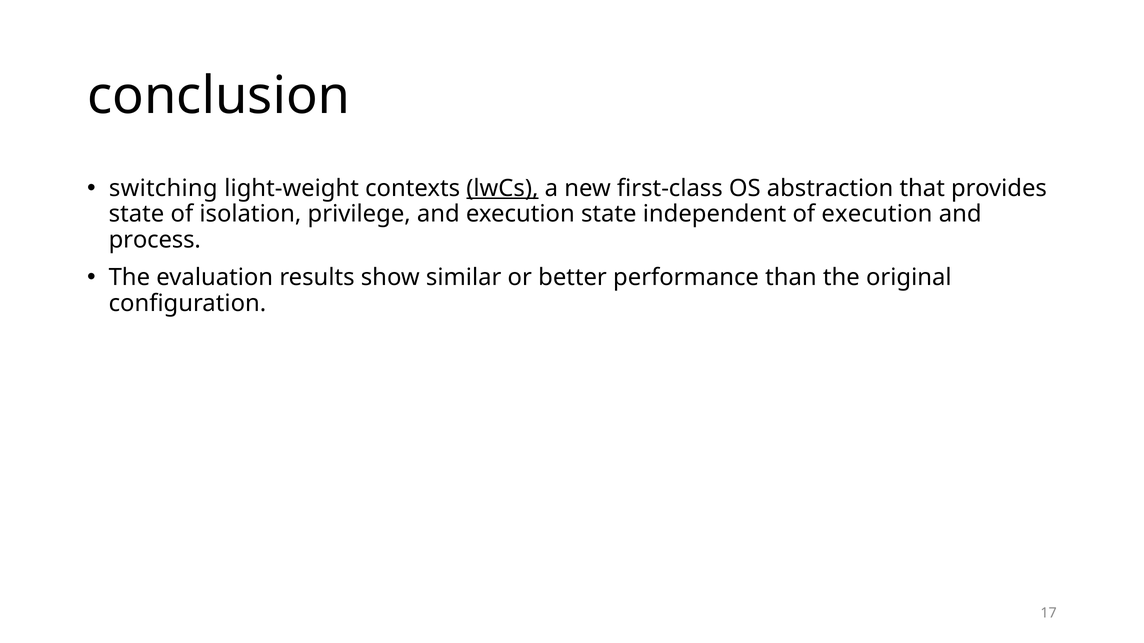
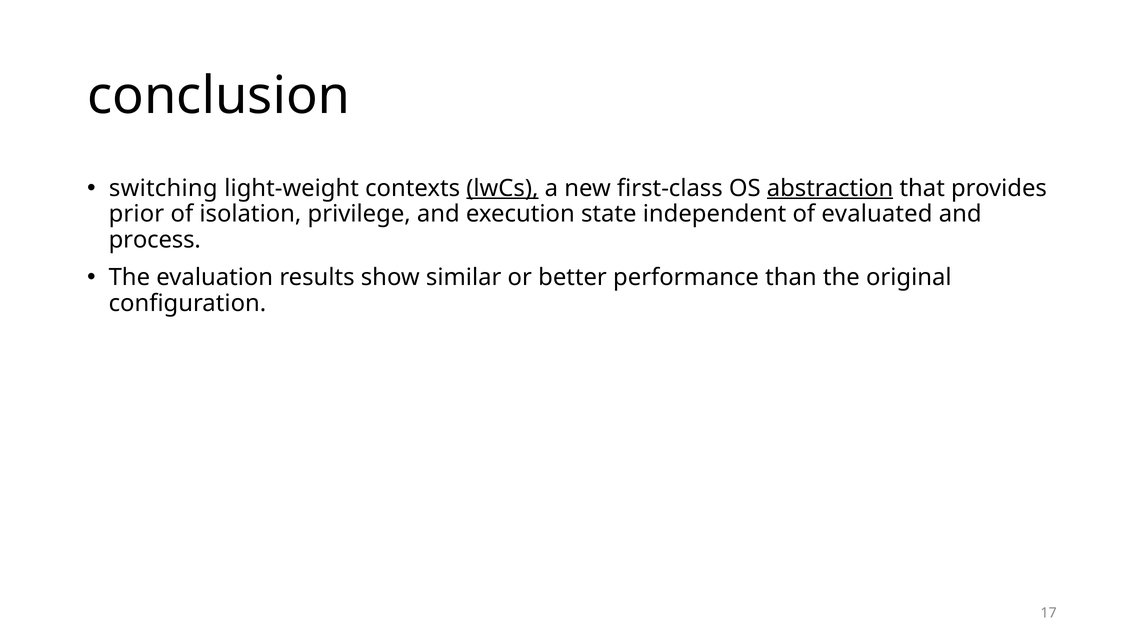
abstraction underline: none -> present (830, 188)
state: state -> prior (136, 214)
of execution: execution -> evaluated (877, 214)
